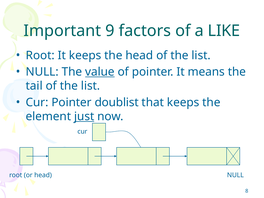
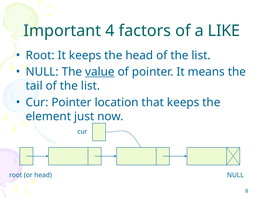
9: 9 -> 4 (110, 31)
doublist: doublist -> location (117, 102)
just underline: present -> none (84, 116)
